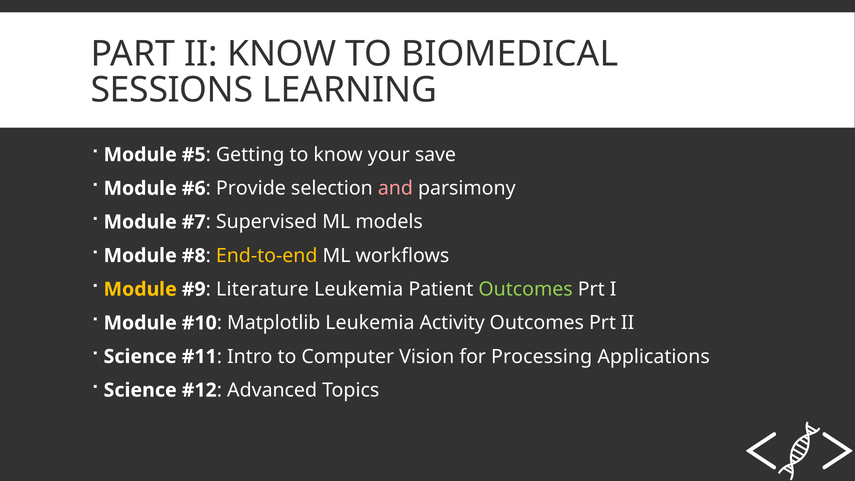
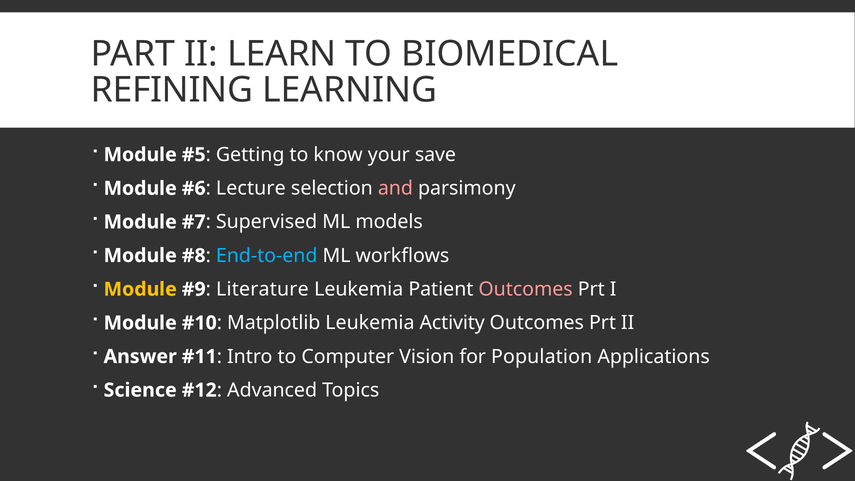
II KNOW: KNOW -> LEARN (282, 54)
SESSIONS: SESSIONS -> REFINING (172, 90)
Provide: Provide -> Lecture (251, 188)
End-to-end colour: yellow -> light blue (267, 256)
Outcomes colour: light green -> pink (526, 289)
Science: Science -> Answer (140, 356)
Processing: Processing -> Population (542, 356)
